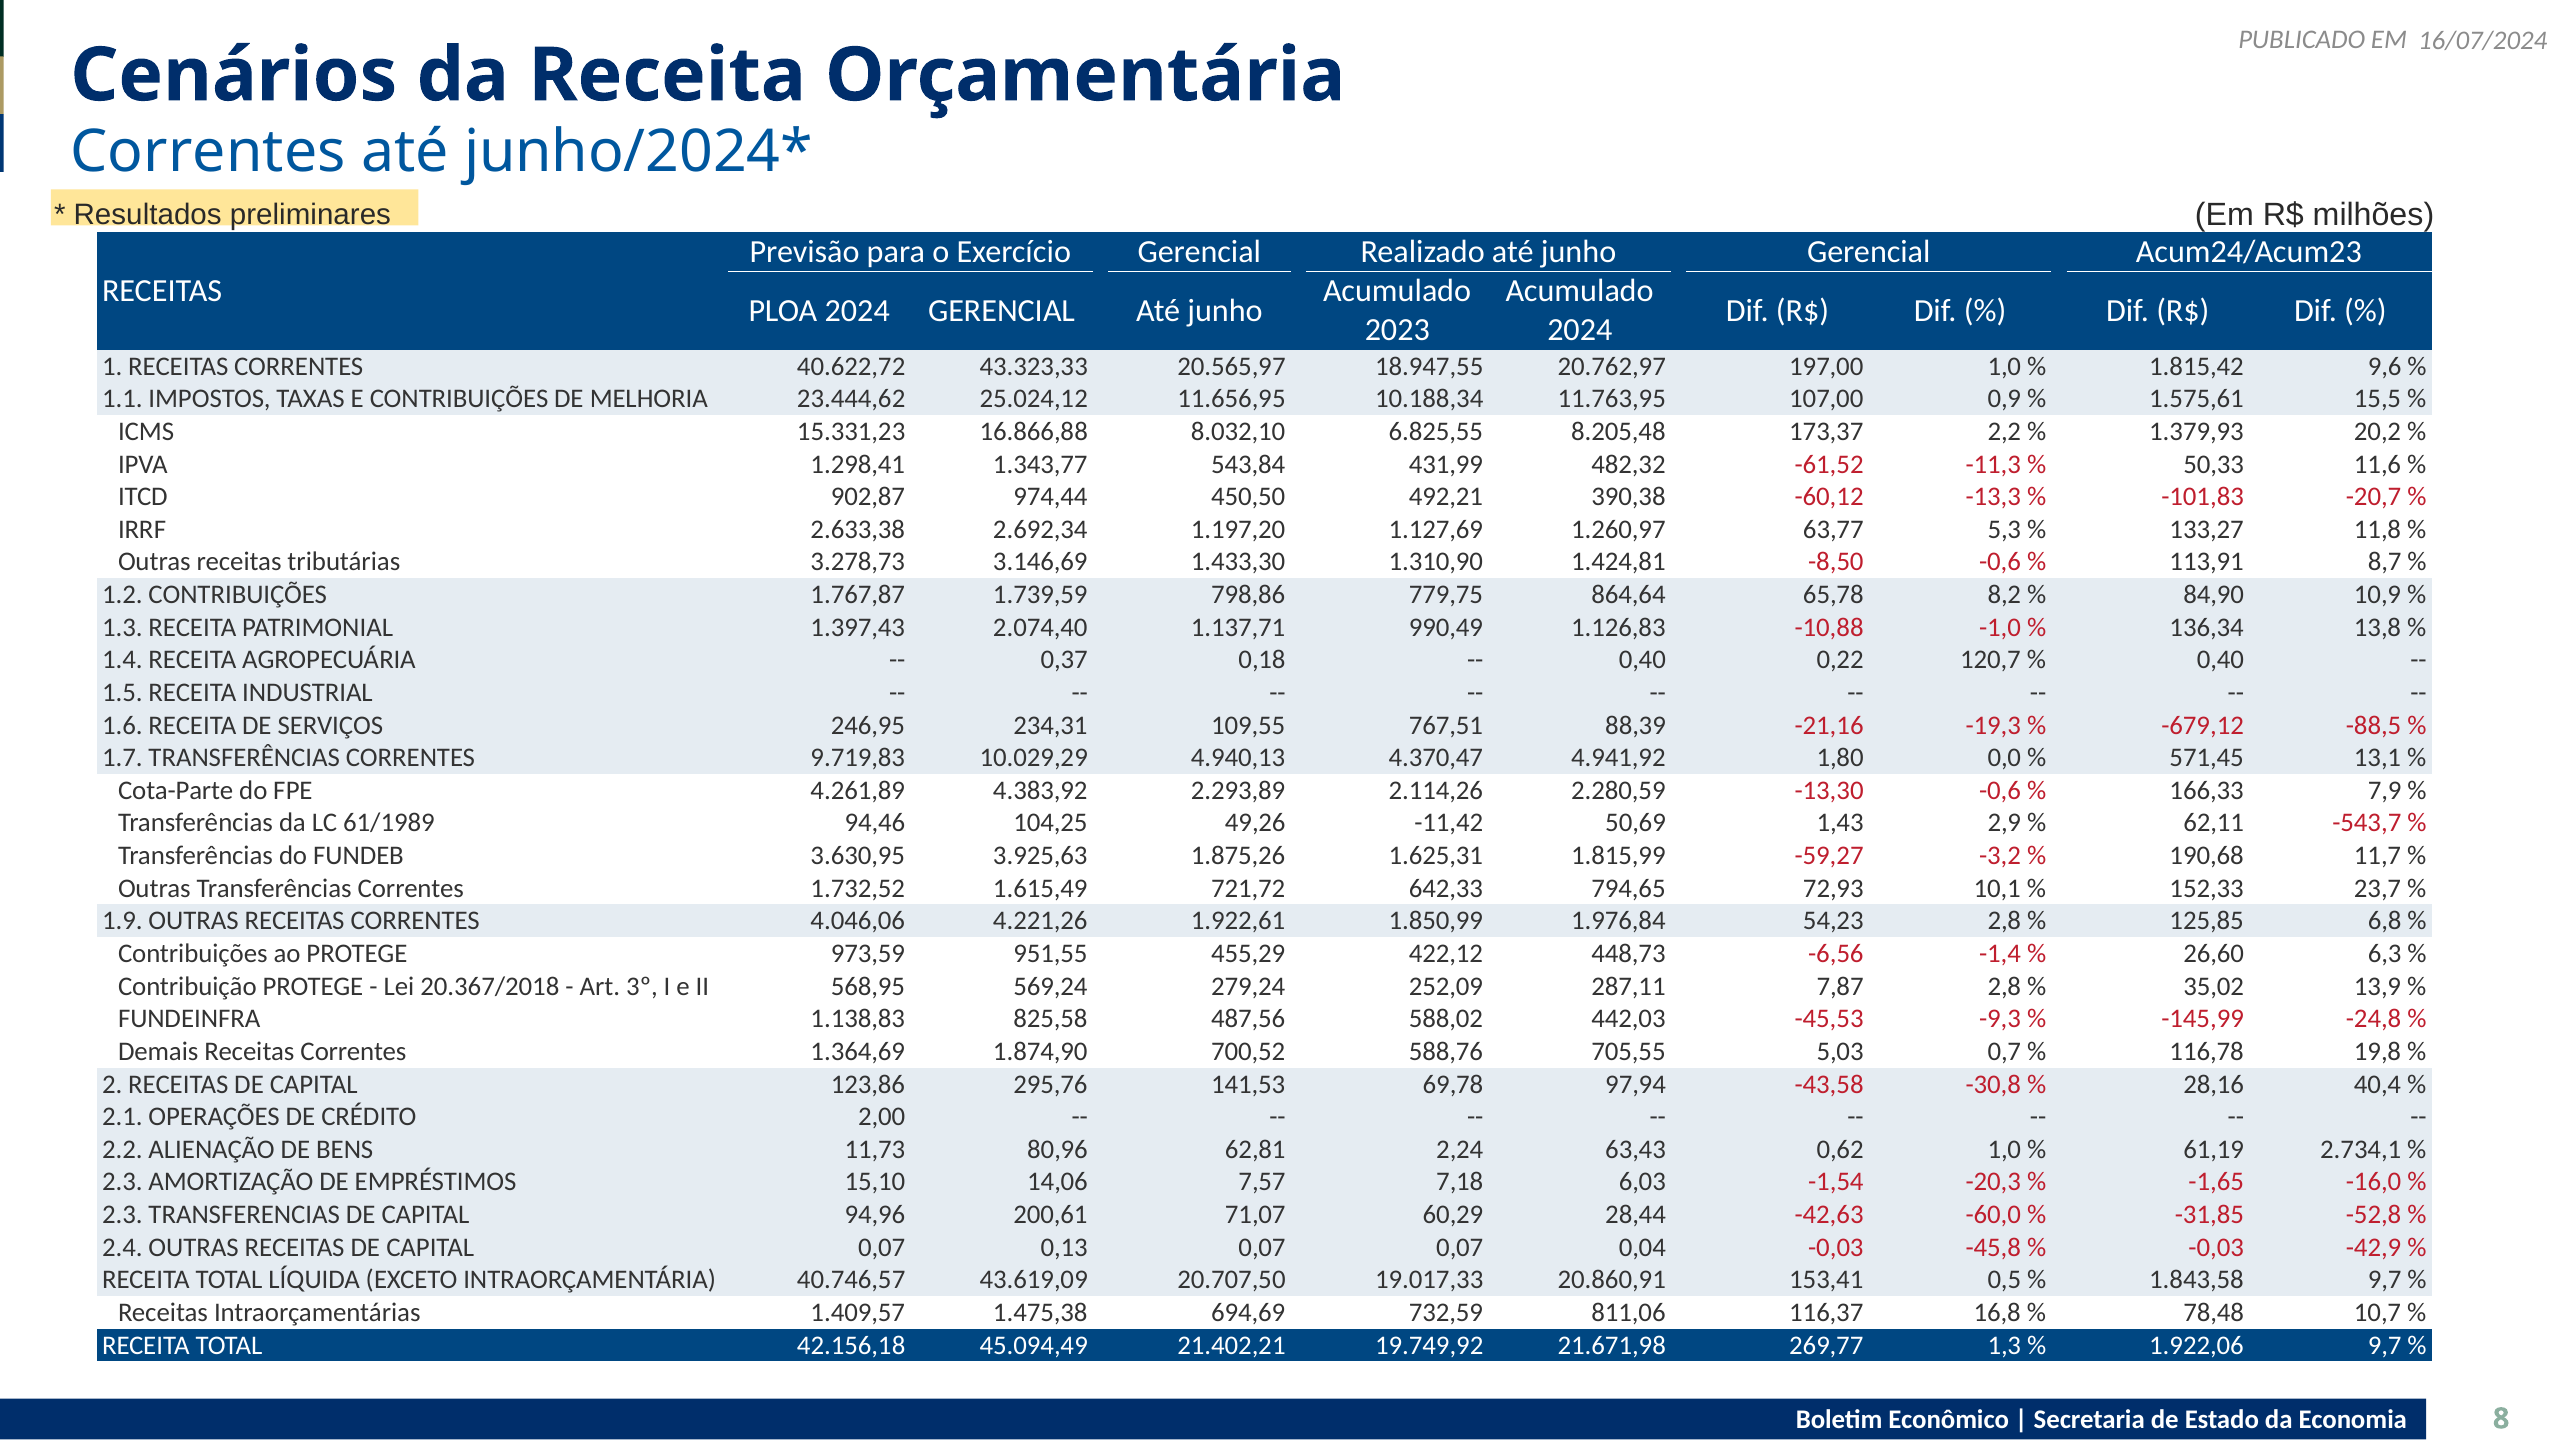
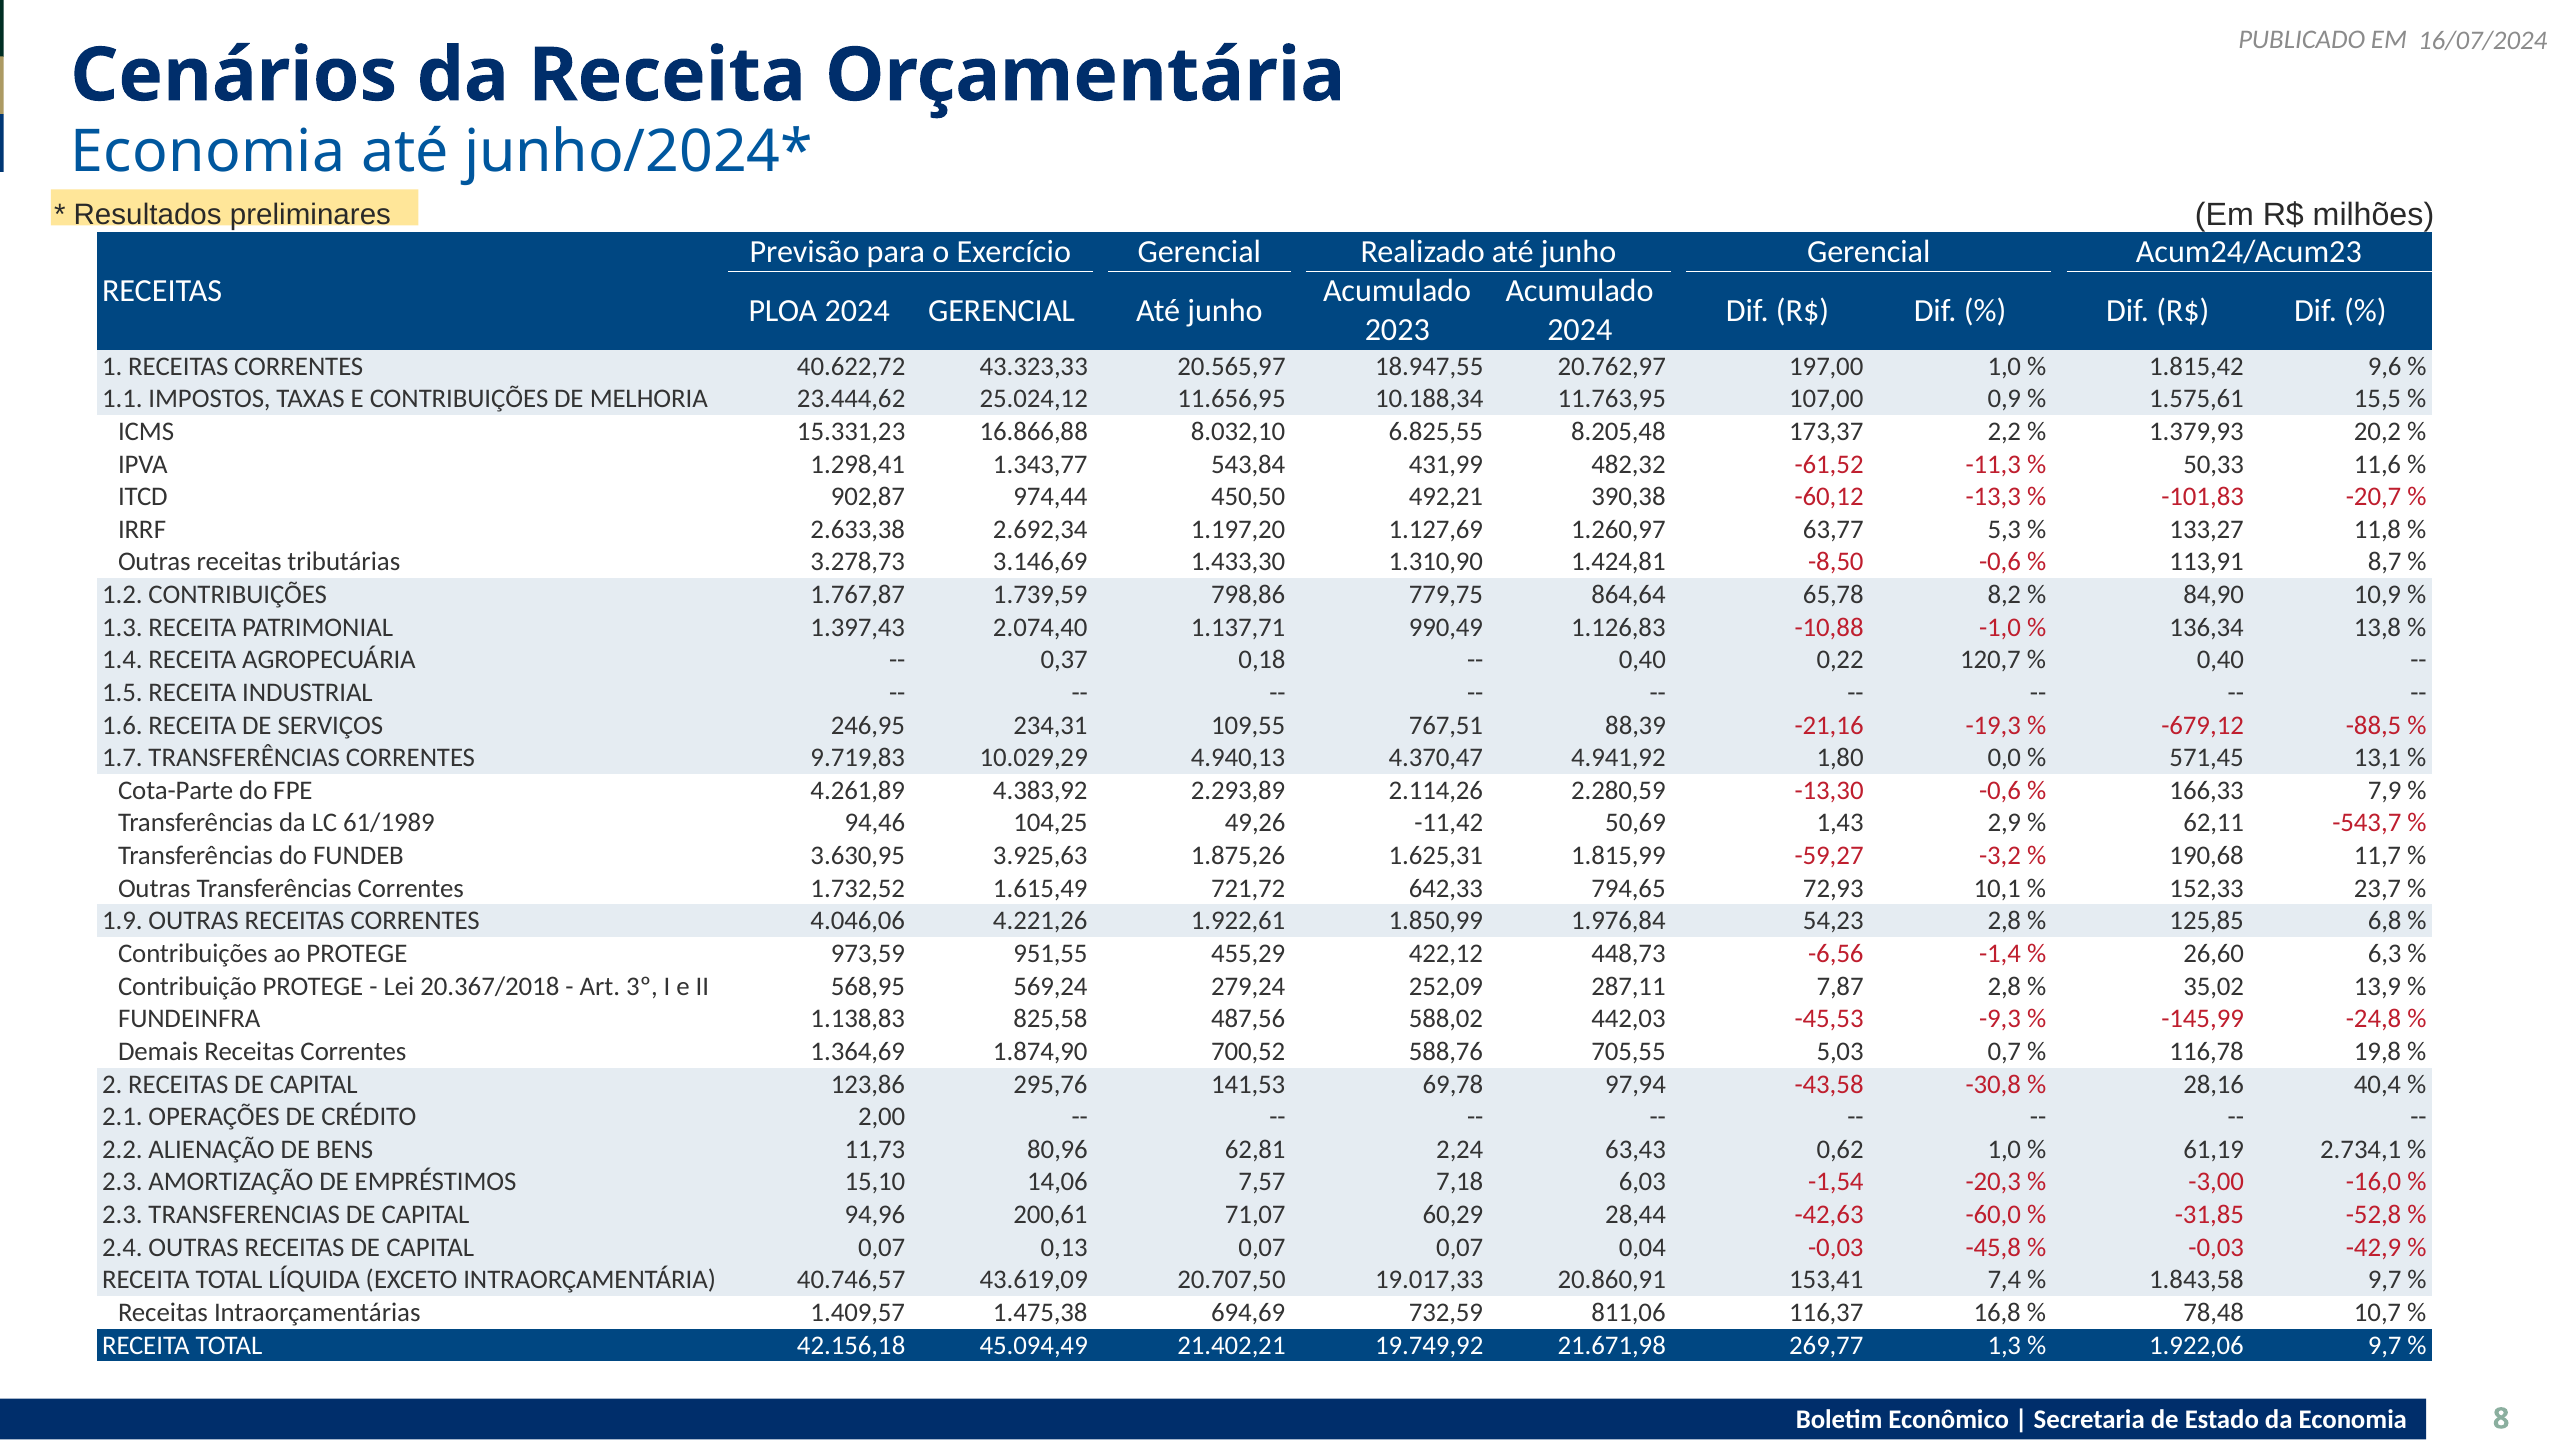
Correntes: Correntes -> Economia (208, 152)
-1,65: -1,65 -> -3,00 (2216, 1182)
0,5: 0,5 -> 7,4 (2004, 1280)
